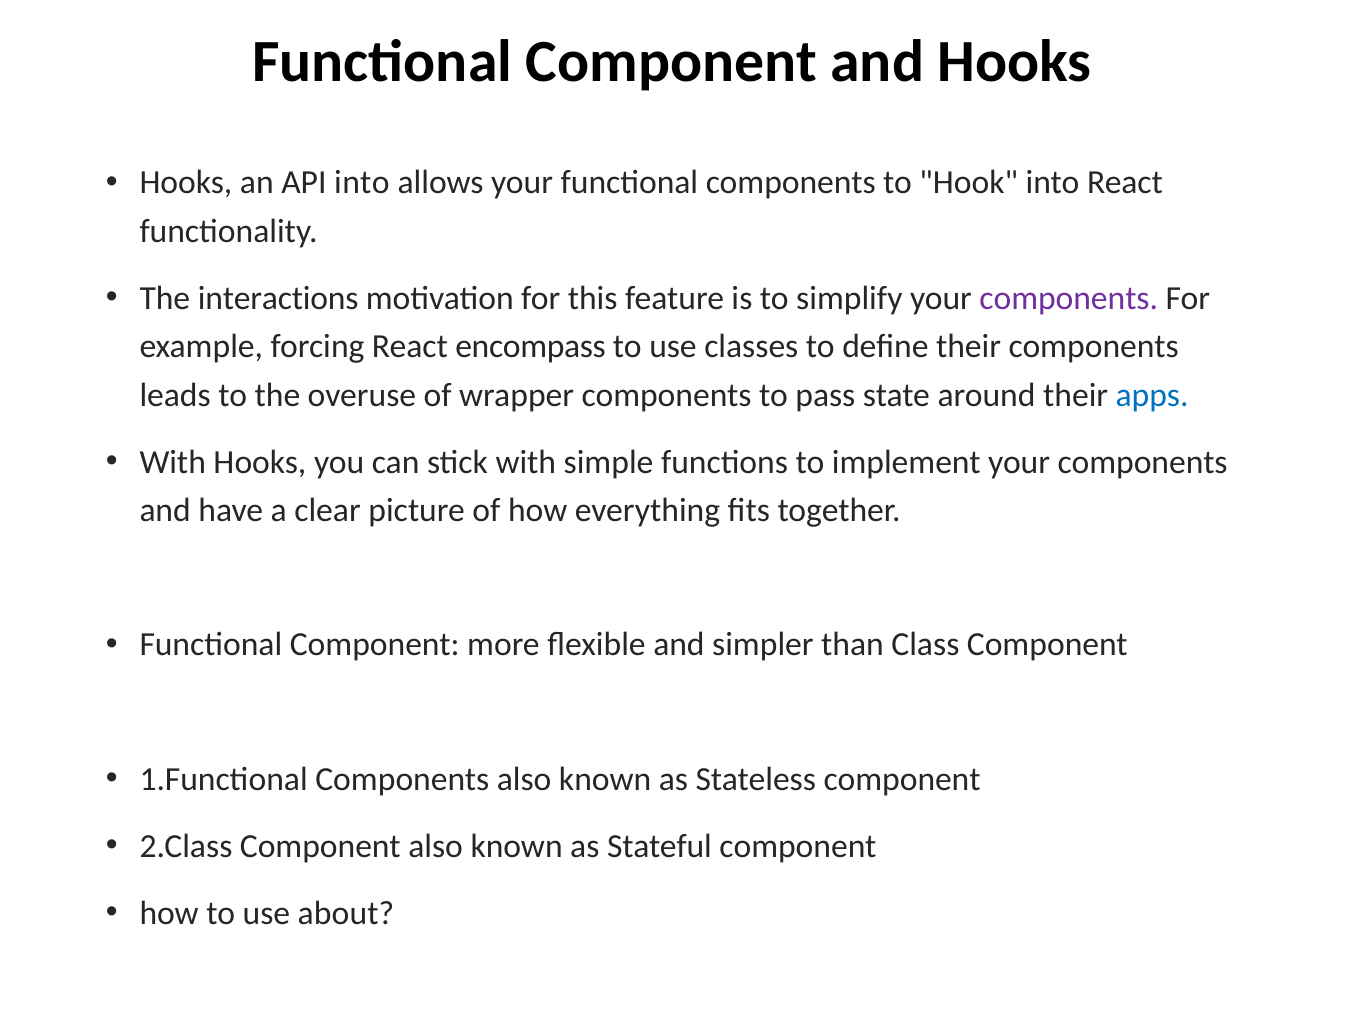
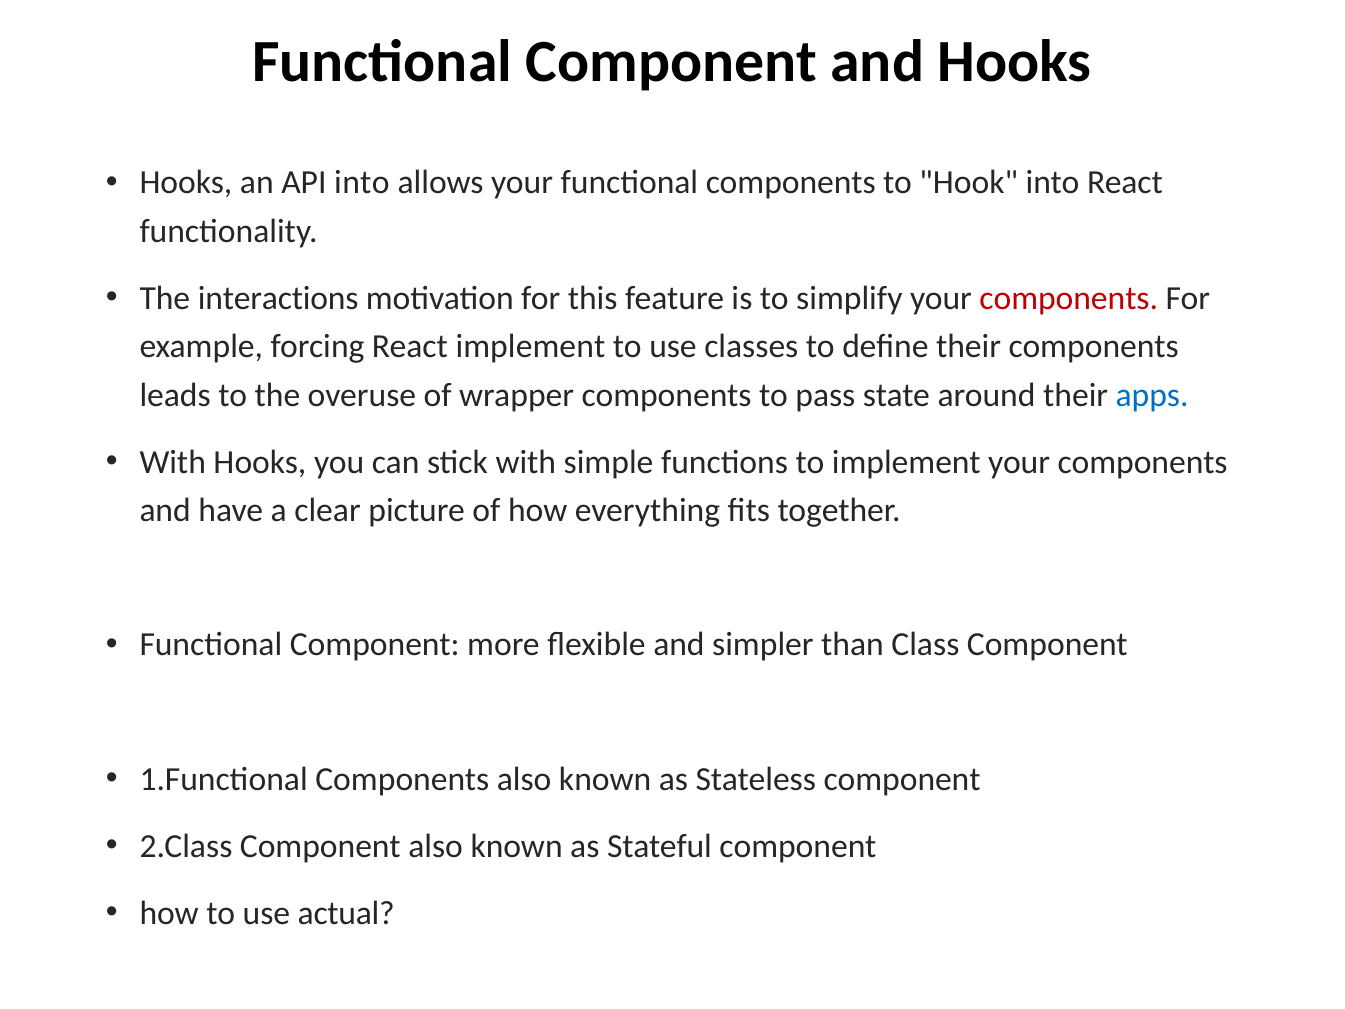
components colour: purple -> red (1069, 298)
React encompass: encompass -> implement (530, 347)
about: about -> actual (346, 913)
